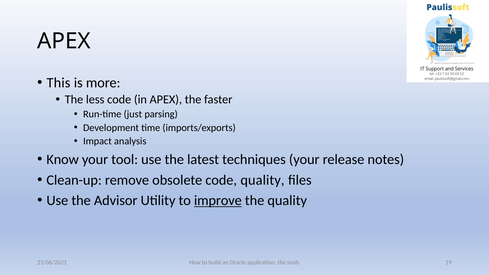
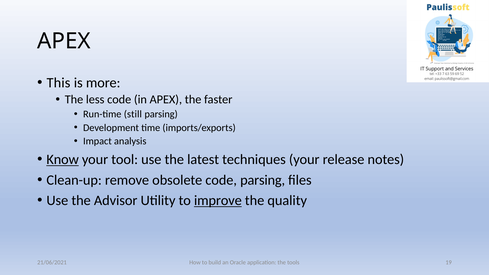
just: just -> still (133, 114)
Know underline: none -> present (63, 160)
code quality: quality -> parsing (263, 180)
